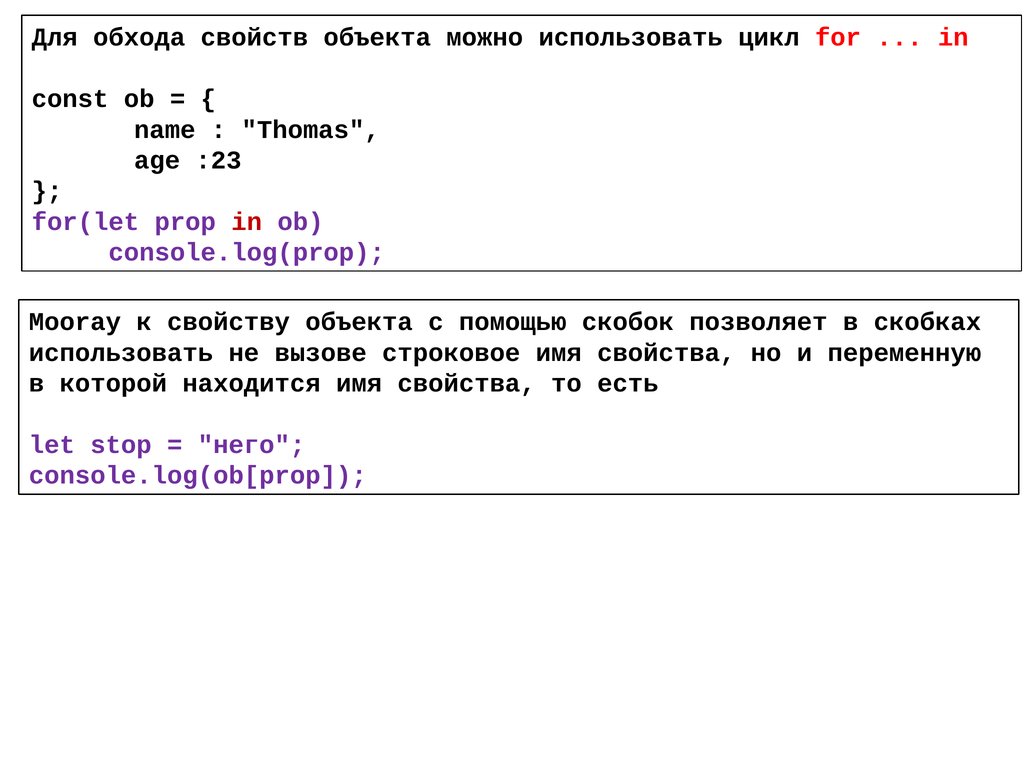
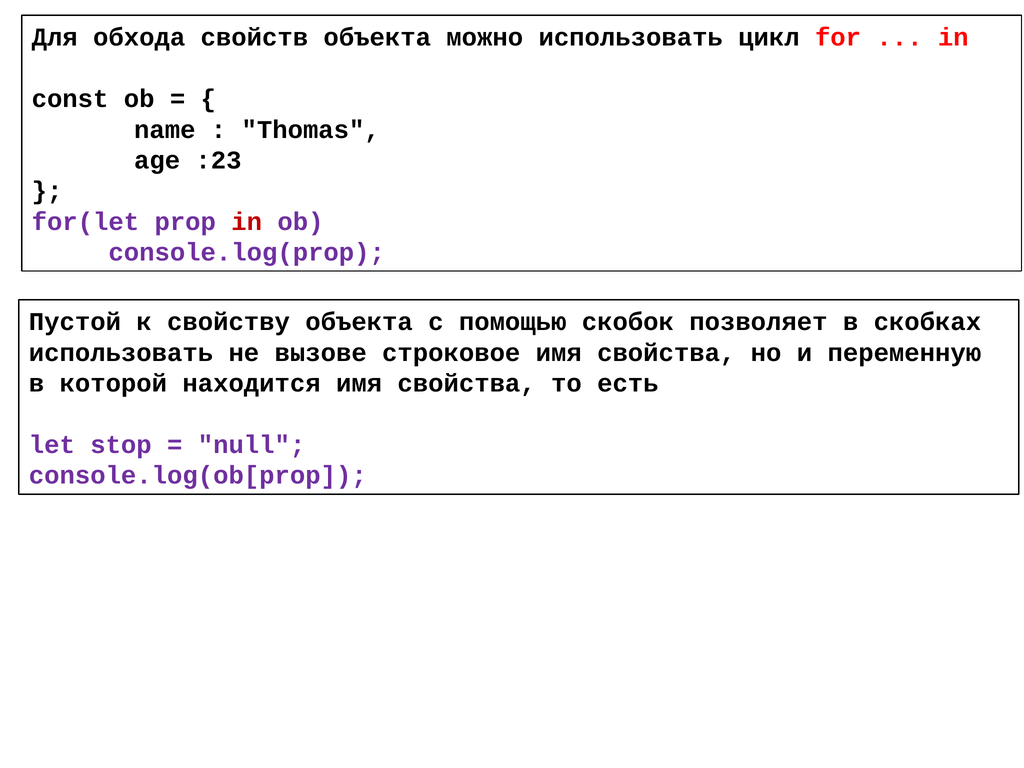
Mooray: Mooray -> Пустой (75, 322)
него: него -> null (252, 445)
